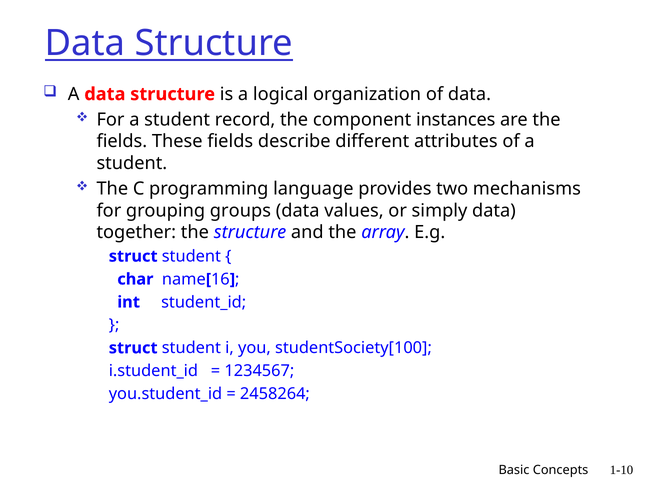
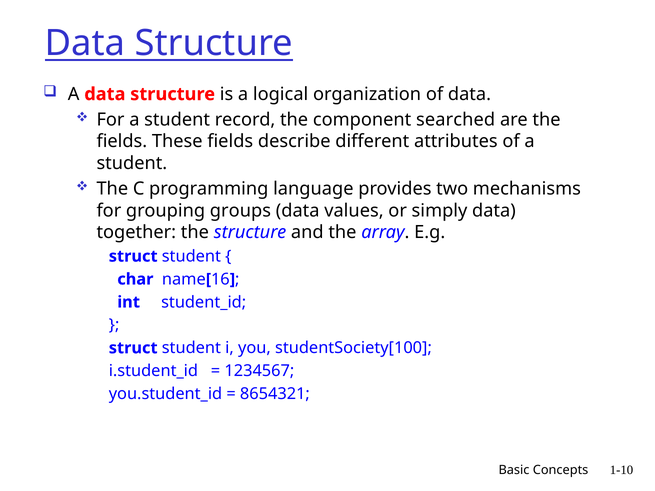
instances: instances -> searched (456, 120)
2458264: 2458264 -> 8654321 (275, 394)
